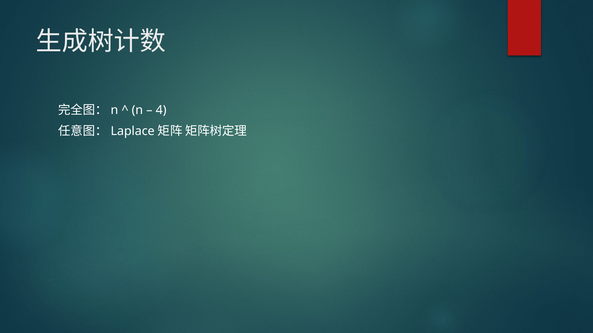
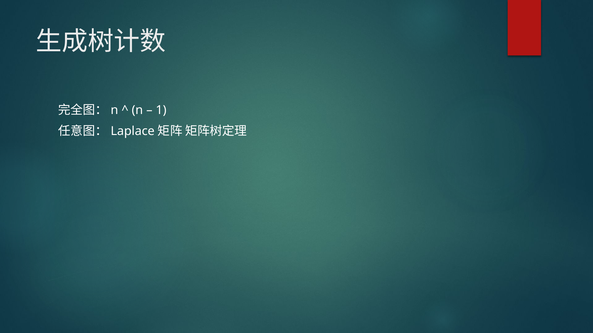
4: 4 -> 1 (161, 110)
